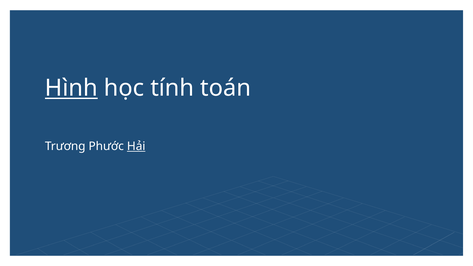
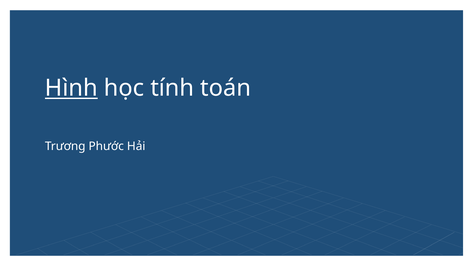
Hải underline: present -> none (136, 146)
